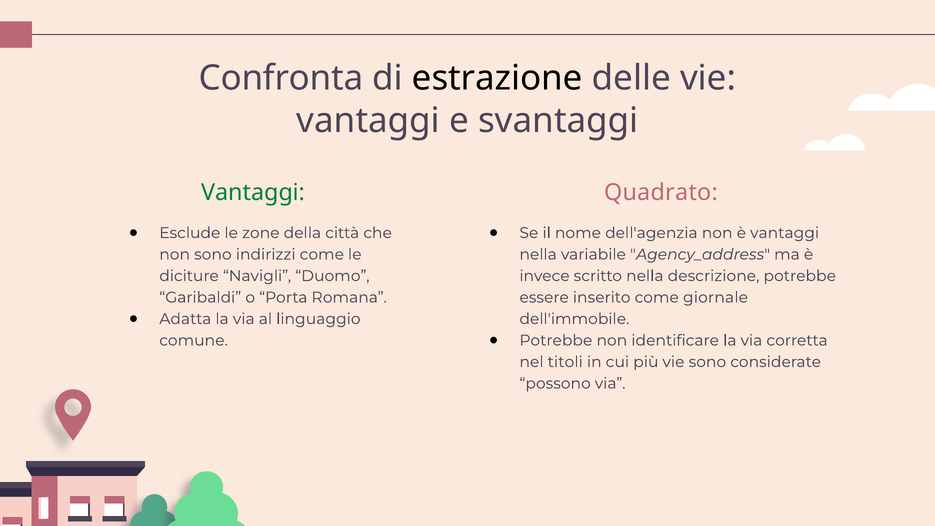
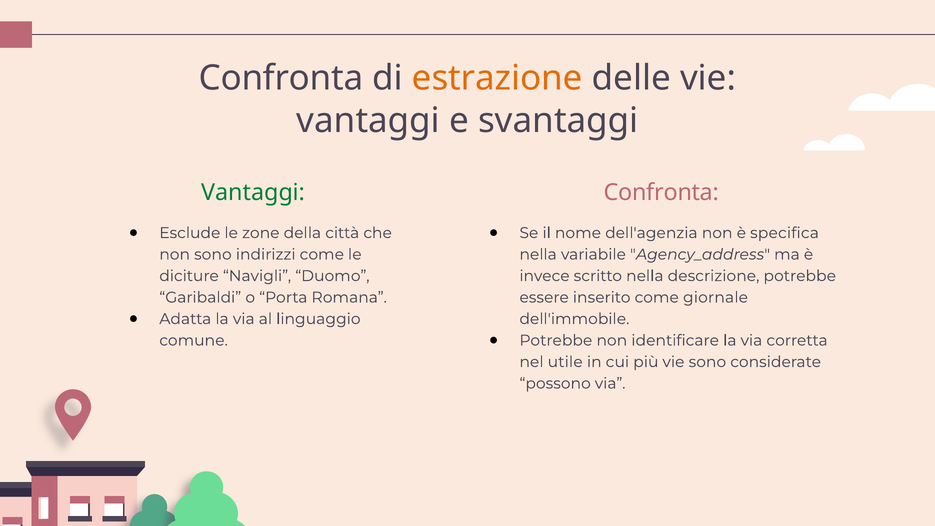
estrazione colour: black -> orange (497, 78)
Quadrato: Quadrato -> Confronta (661, 193)
è vantaggi: vantaggi -> specifica (785, 233)
titoli: titoli -> utile (565, 362)
